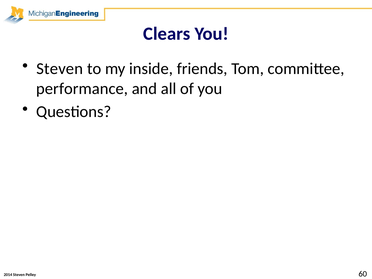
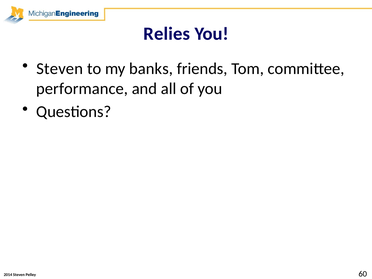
Clears: Clears -> Relies (167, 34)
inside: inside -> banks (151, 69)
